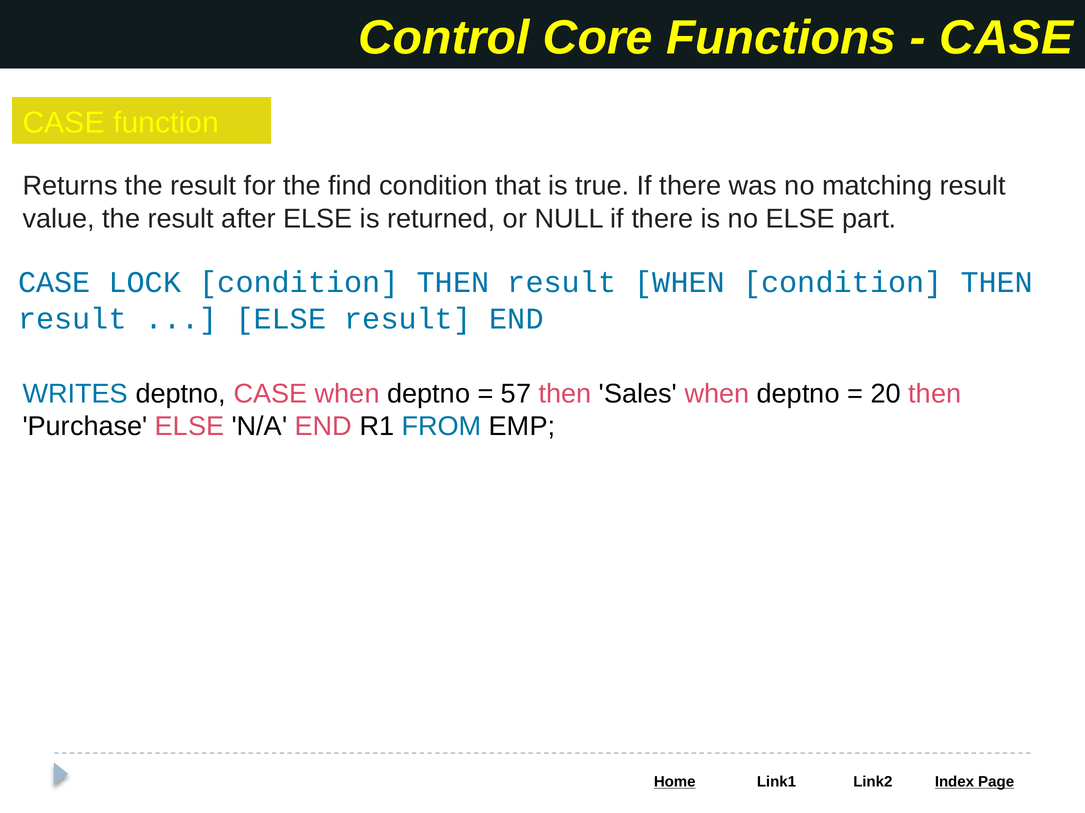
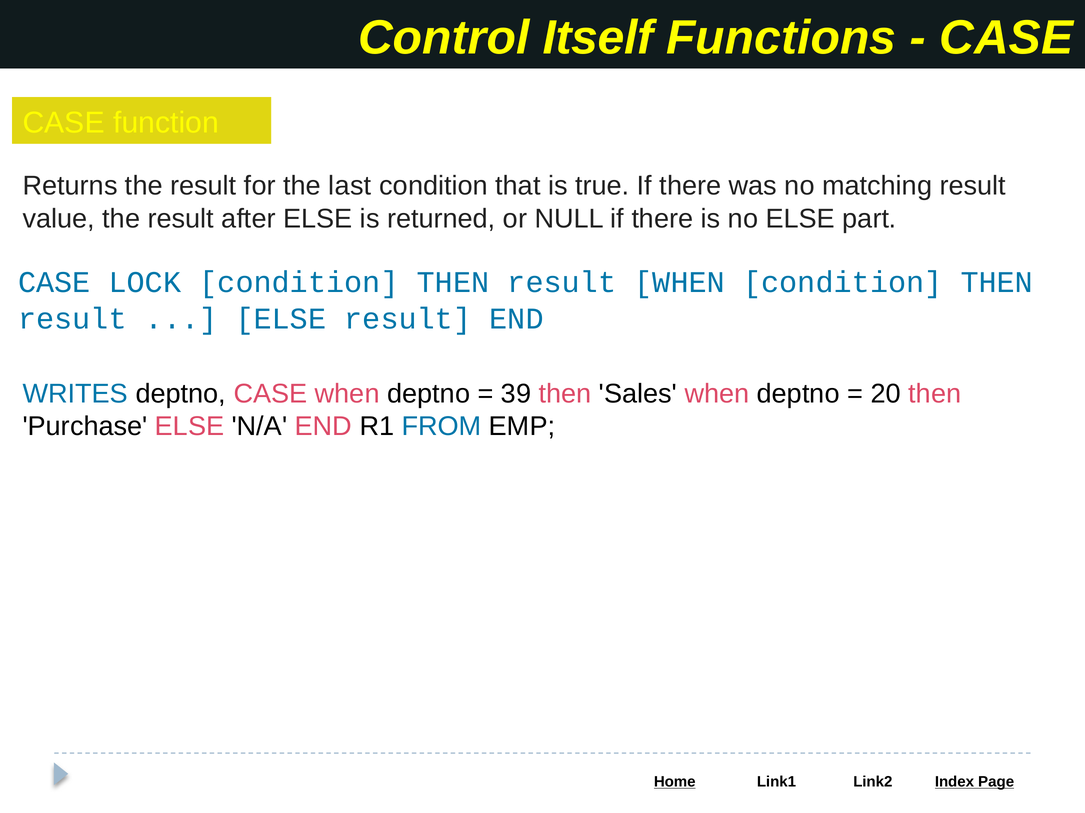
Core: Core -> Itself (598, 38)
find: find -> last (350, 186)
57: 57 -> 39 (516, 394)
